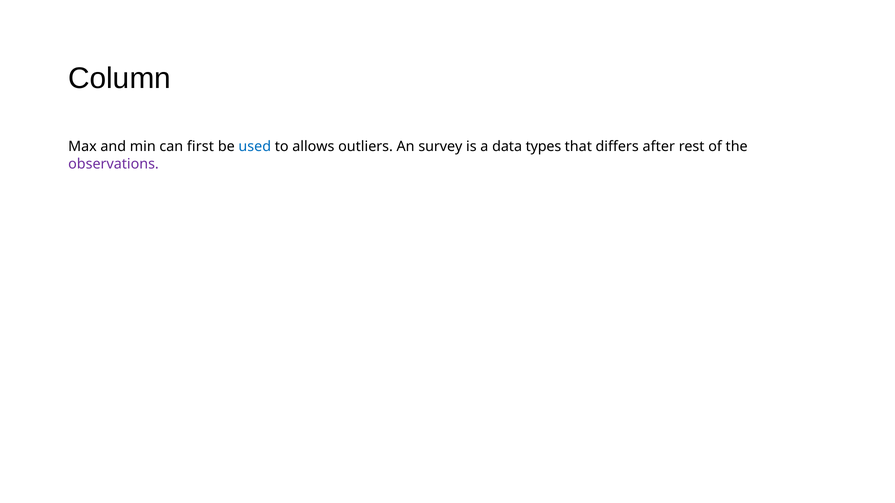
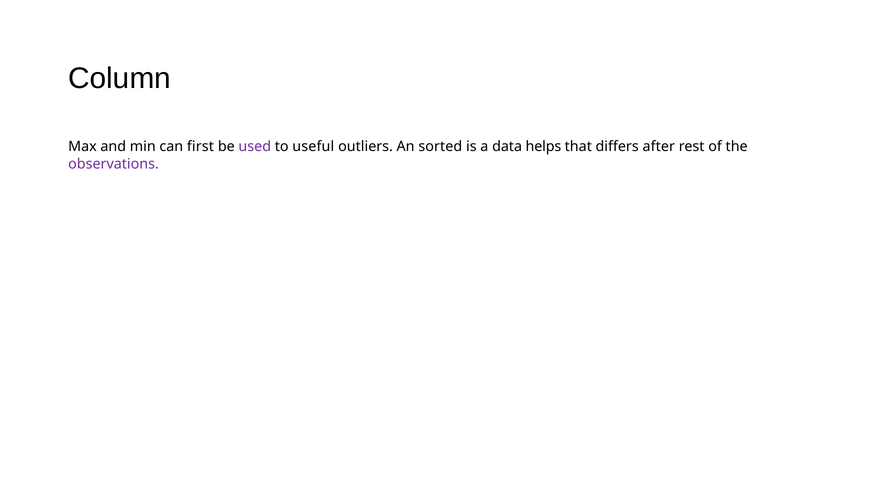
used colour: blue -> purple (255, 147)
allows: allows -> useful (313, 147)
survey: survey -> sorted (440, 147)
types: types -> helps (543, 147)
